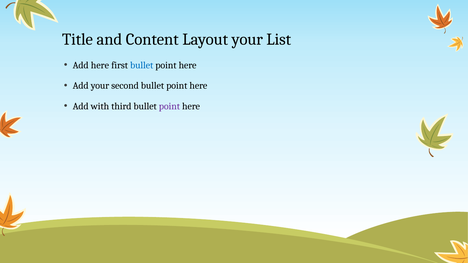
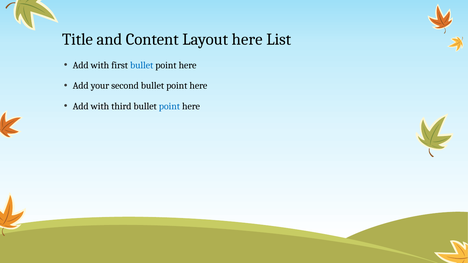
Layout your: your -> here (247, 40)
here: here -> with (100, 65)
point colour: purple -> blue (169, 106)
